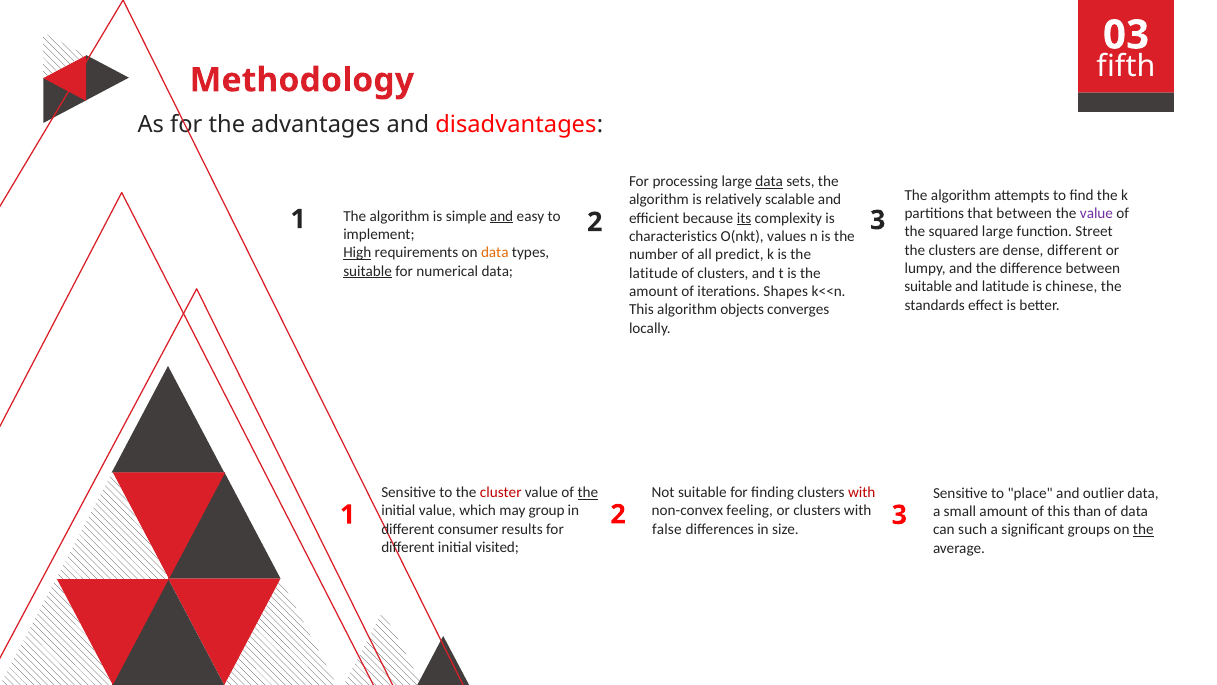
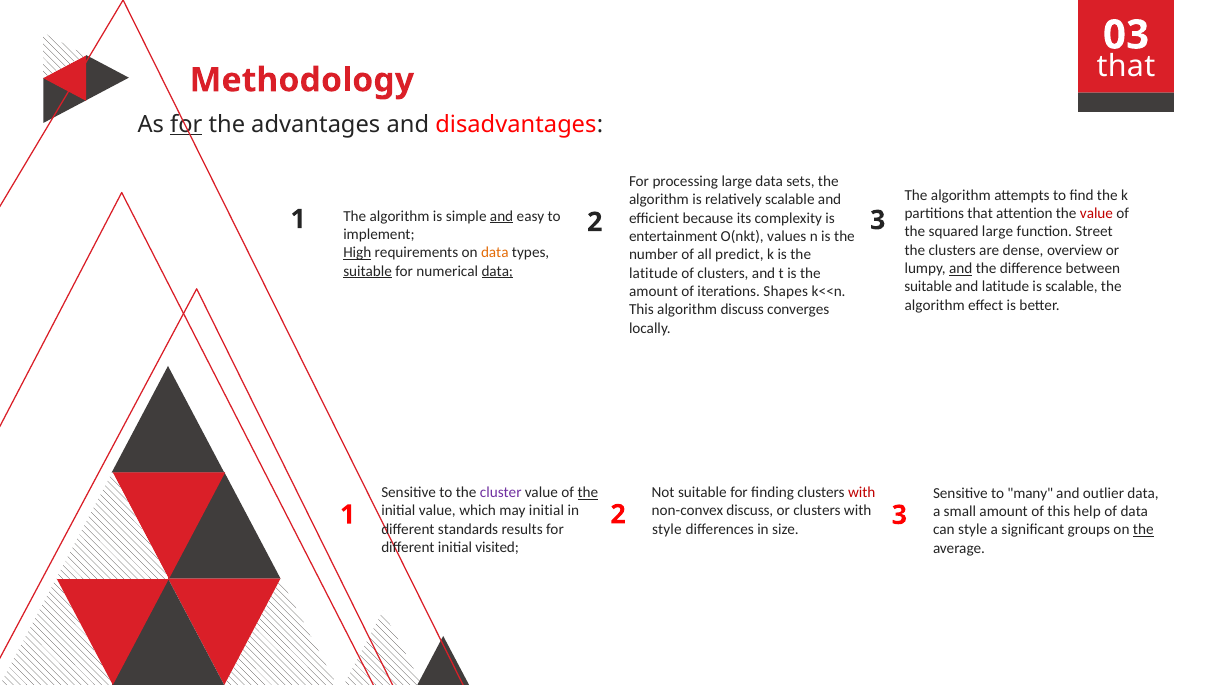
fifth: fifth -> that (1126, 67)
for underline: none -> present (186, 124)
data underline: present -> none (769, 181)
that between: between -> attention (1024, 213)
value colour: purple -> red (1096, 213)
its underline: present -> none (744, 218)
characteristics: characteristics -> entertainment (673, 236)
dense different: different -> overview (1075, 250)
and underline: none -> present (961, 268)
data underline: none -> present (497, 271)
is chinese: chinese -> scalable (1072, 287)
standards: standards -> algorithm (935, 305)
algorithm objects: objects -> discuss (742, 309)
cluster colour: red -> purple (501, 492)
place: place -> many (1030, 493)
non-convex feeling: feeling -> discuss (750, 510)
may group: group -> initial (546, 511)
than: than -> help (1087, 511)
false: false -> style (667, 529)
consumer: consumer -> standards (468, 529)
can such: such -> style (973, 529)
